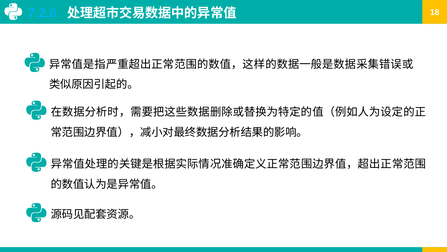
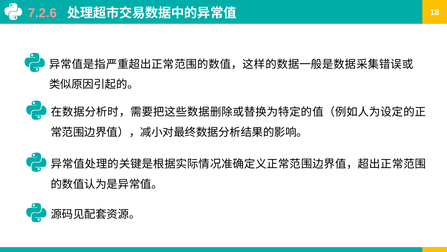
7.2.6 colour: light blue -> pink (42, 13)
